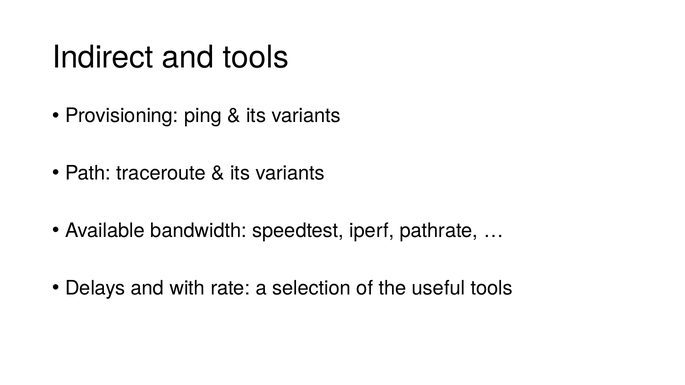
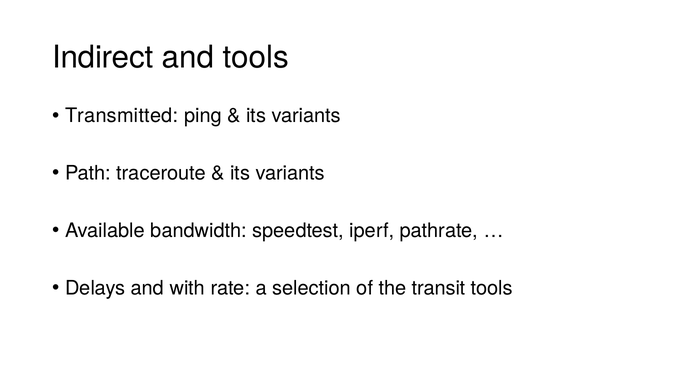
Provisioning: Provisioning -> Transmitted (122, 116)
useful: useful -> transit (439, 288)
